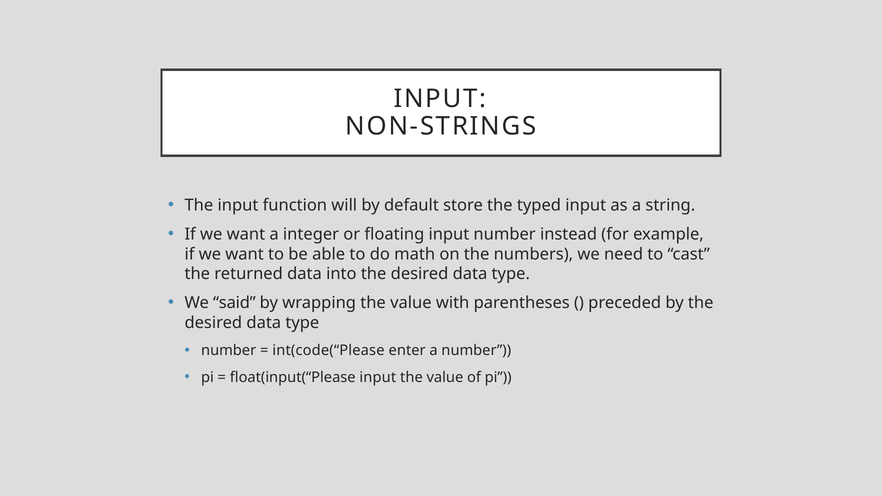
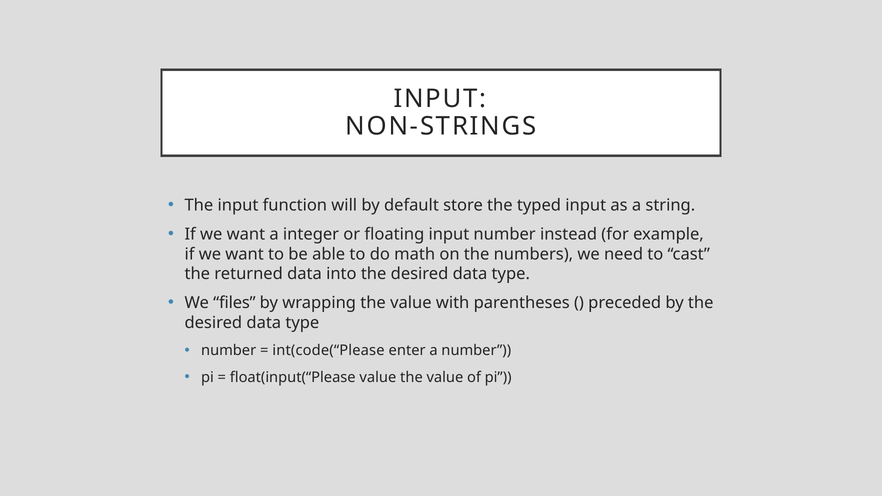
said: said -> files (234, 303)
float(input(“Please input: input -> value (378, 377)
